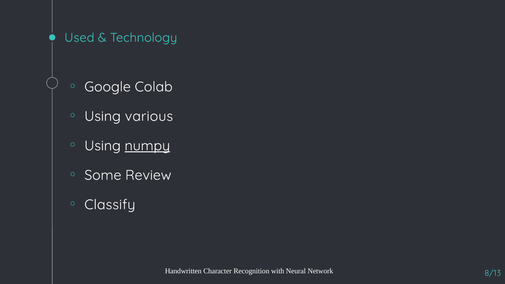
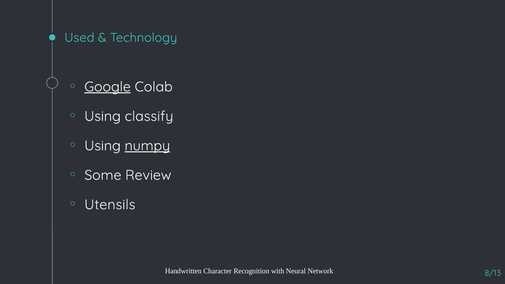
Google underline: none -> present (108, 87)
various: various -> classify (149, 116)
Classify: Classify -> Utensils (110, 205)
